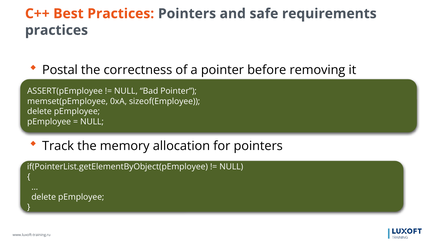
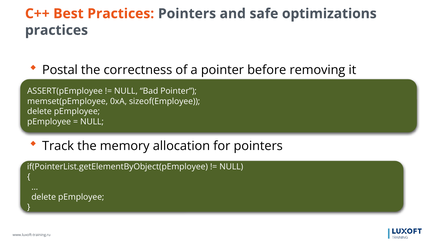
requirements: requirements -> optimizations (329, 14)
